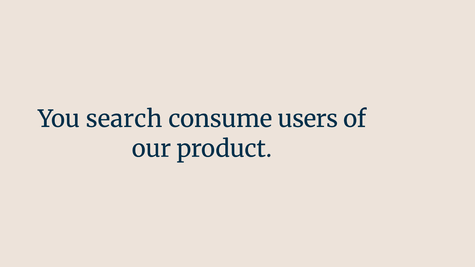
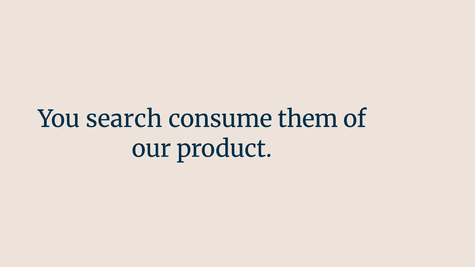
users: users -> them (308, 119)
